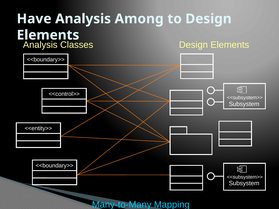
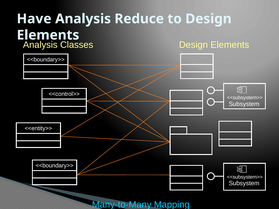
Among: Among -> Reduce (139, 19)
